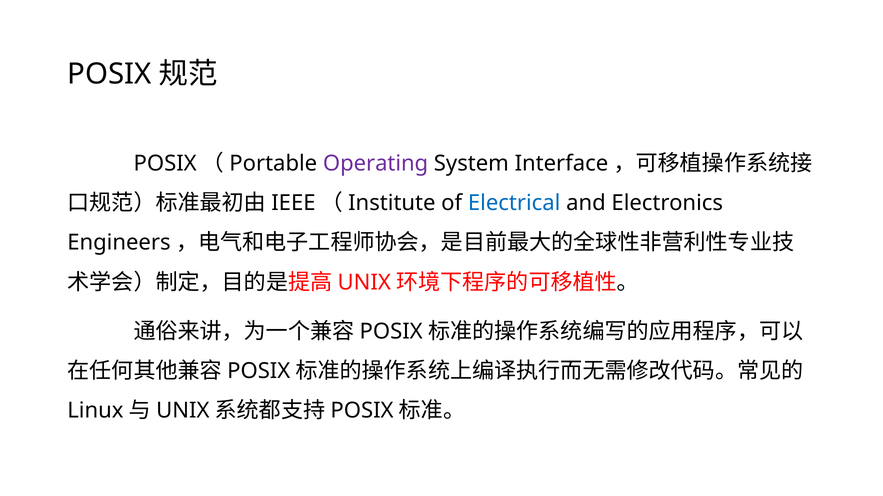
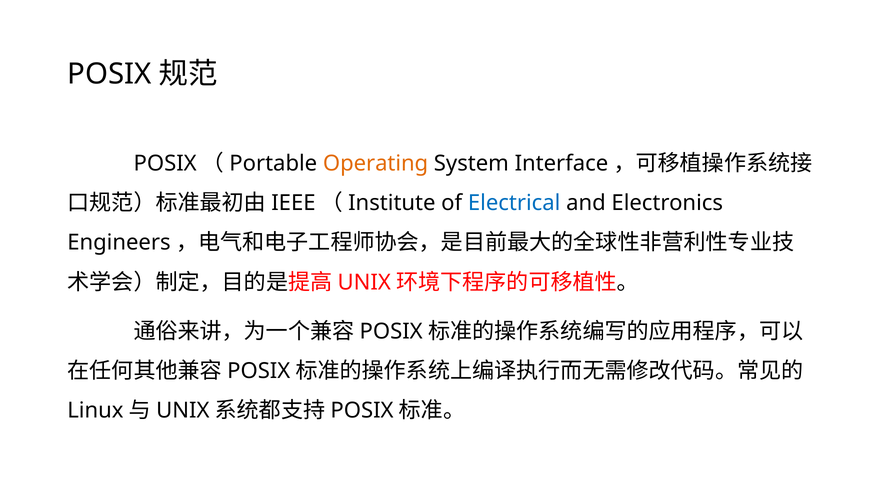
Operating colour: purple -> orange (376, 164)
